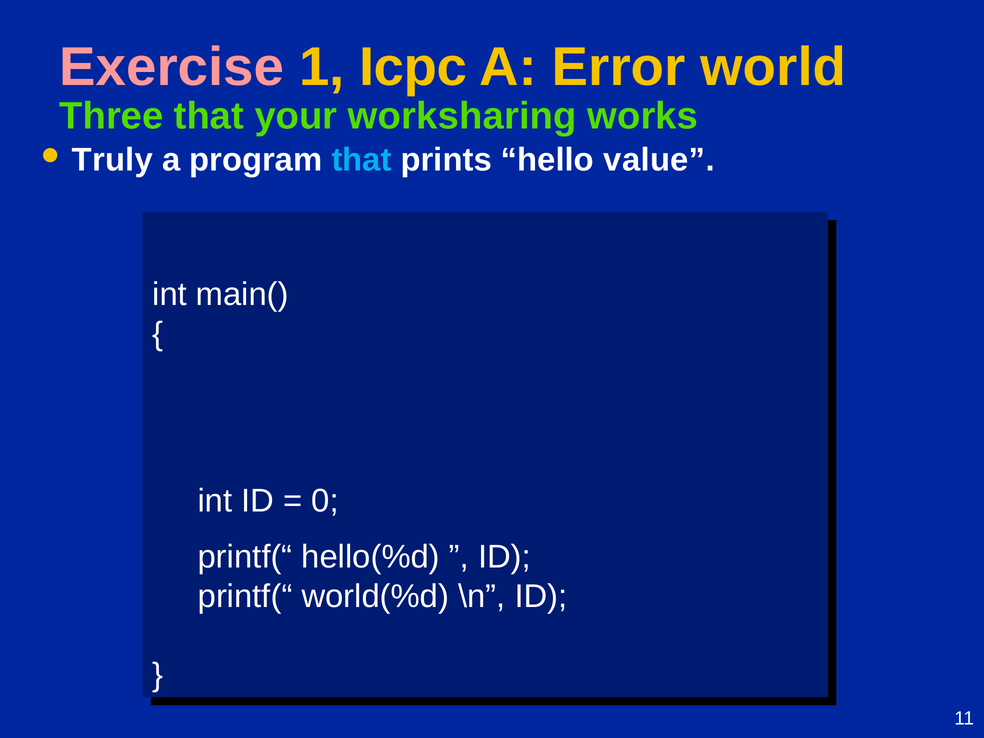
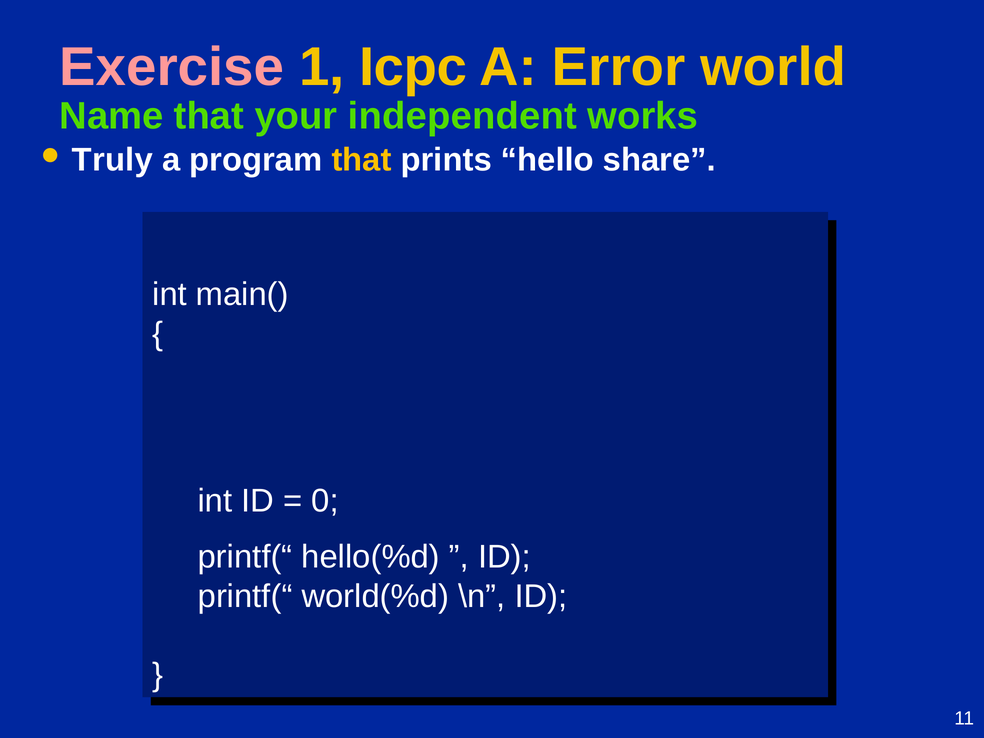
Three: Three -> Name (111, 116)
worksharing: worksharing -> independent (462, 116)
that colour: light blue -> yellow (362, 160)
value: value -> share (659, 160)
